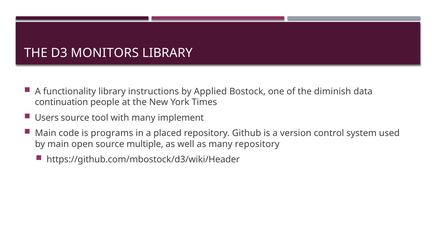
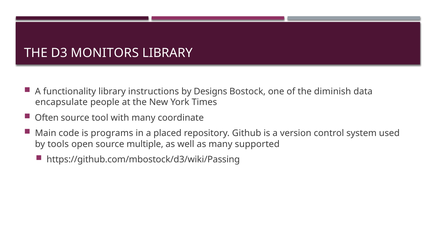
Applied: Applied -> Designs (210, 92)
continuation: continuation -> encapsulate (61, 102)
Users: Users -> Often (47, 118)
implement: implement -> coordinate (181, 118)
by main: main -> tools (58, 144)
many repository: repository -> supported (257, 144)
https://github.com/mbostock/d3/wiki/Header: https://github.com/mbostock/d3/wiki/Header -> https://github.com/mbostock/d3/wiki/Passing (143, 160)
